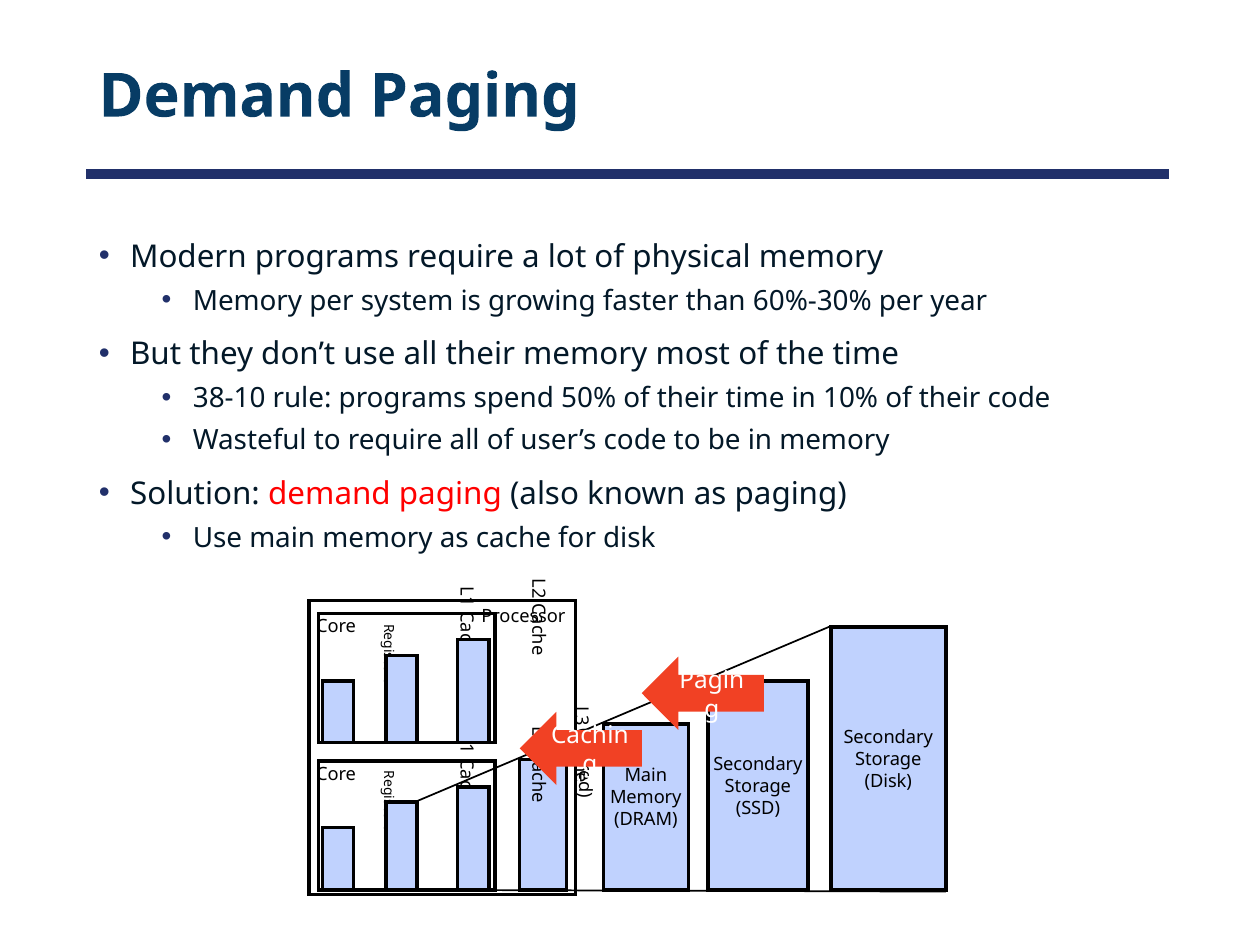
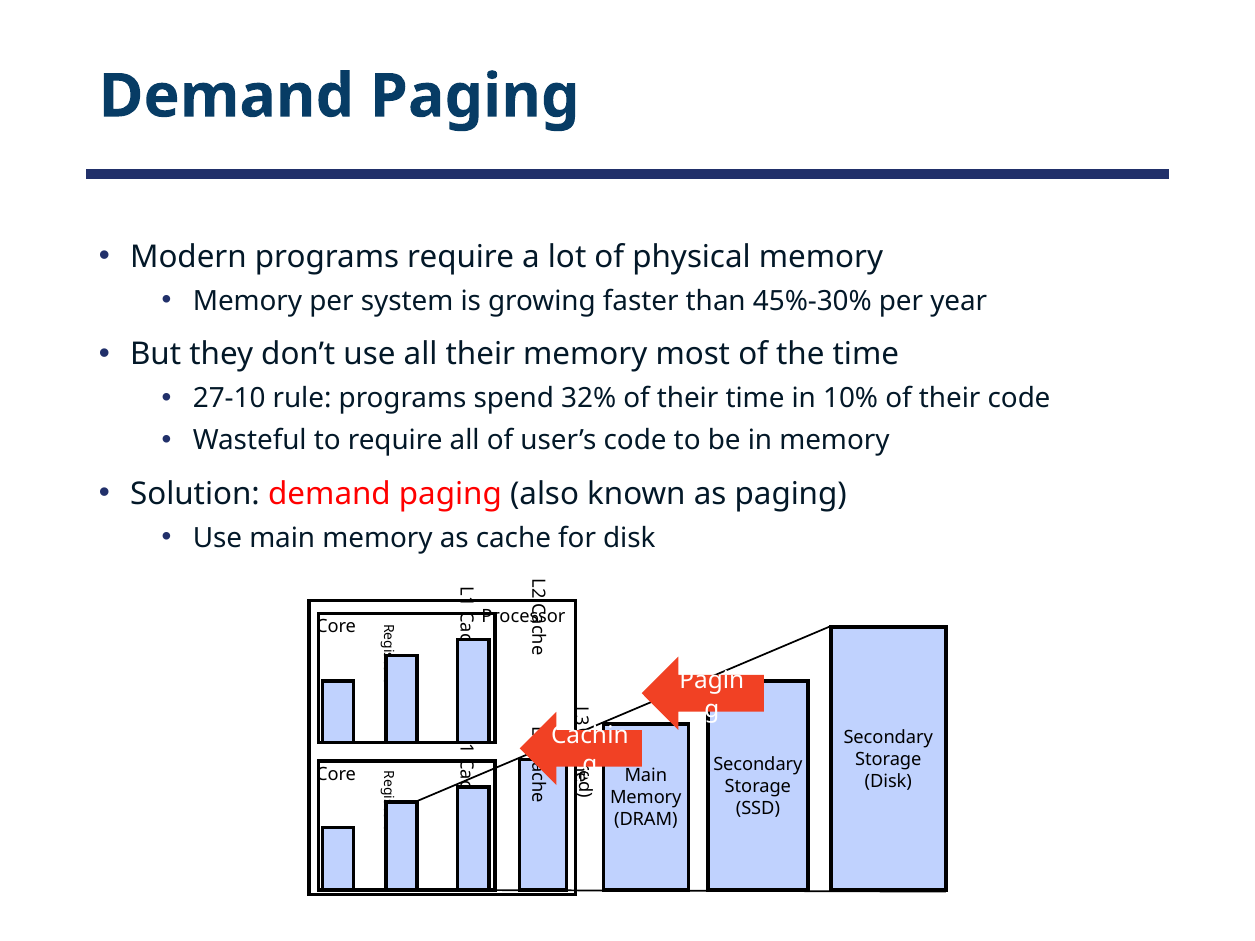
60%-30%: 60%-30% -> 45%-30% (812, 301)
38-10: 38-10 -> 27-10 (229, 399)
50%: 50% -> 32% (589, 399)
